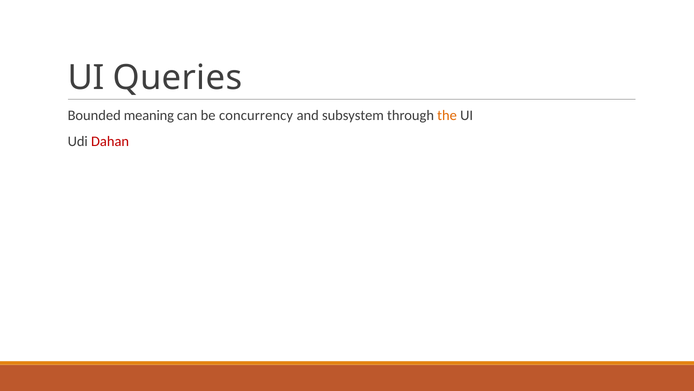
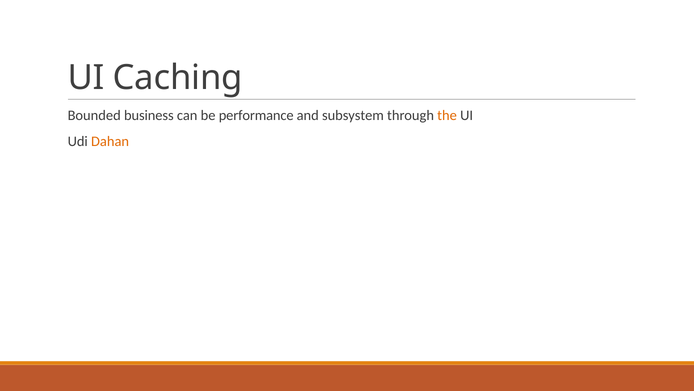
Queries: Queries -> Caching (178, 78)
meaning: meaning -> business (149, 115)
concurrency: concurrency -> performance (256, 115)
Dahan colour: red -> orange (110, 141)
